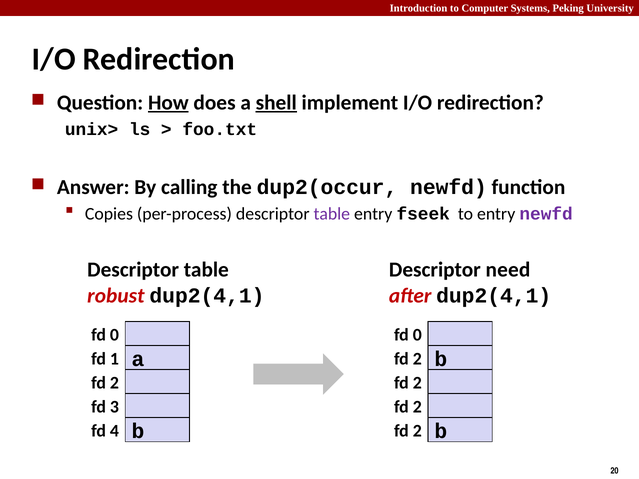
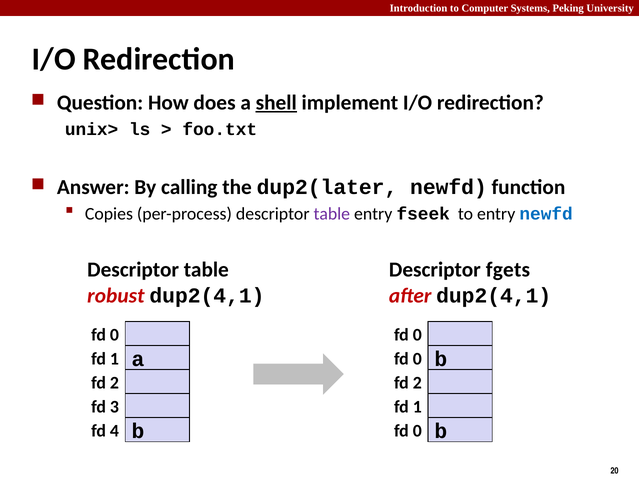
How underline: present -> none (168, 103)
dup2(occur: dup2(occur -> dup2(later (327, 187)
newfd colour: purple -> blue (546, 214)
need: need -> fgets (508, 270)
2: 2 -> 0 (417, 359)
2: 2 -> 1 (417, 407)
2: 2 -> 0 (417, 431)
